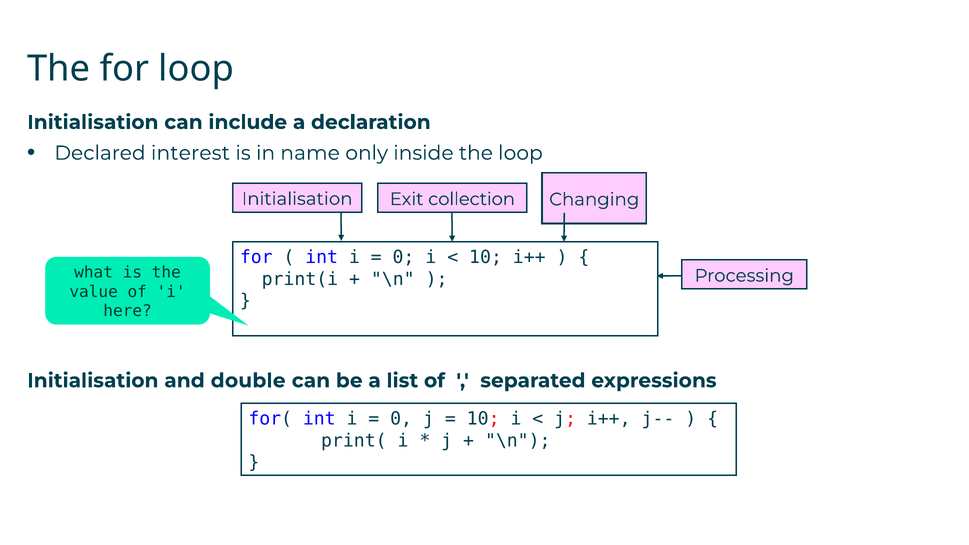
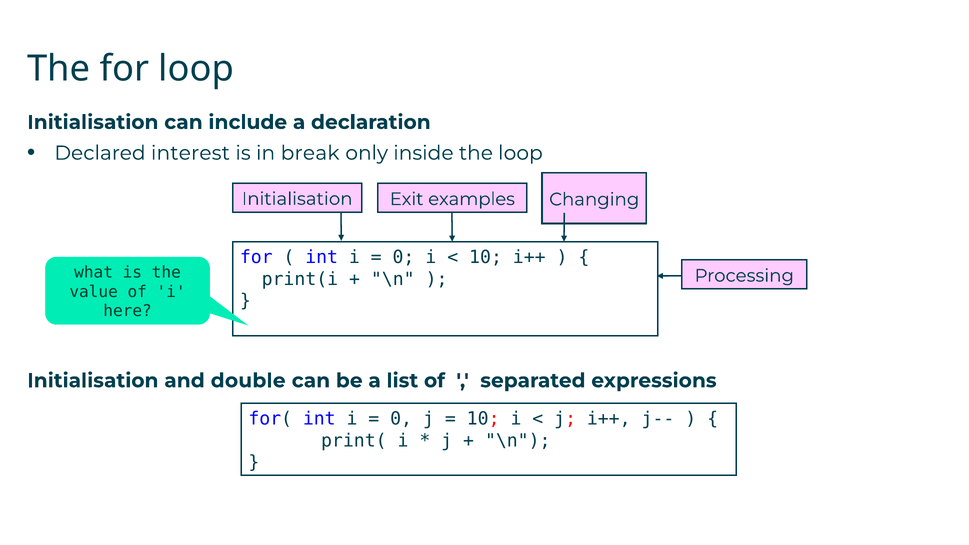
name: name -> break (310, 153)
collection: collection -> examples (472, 199)
